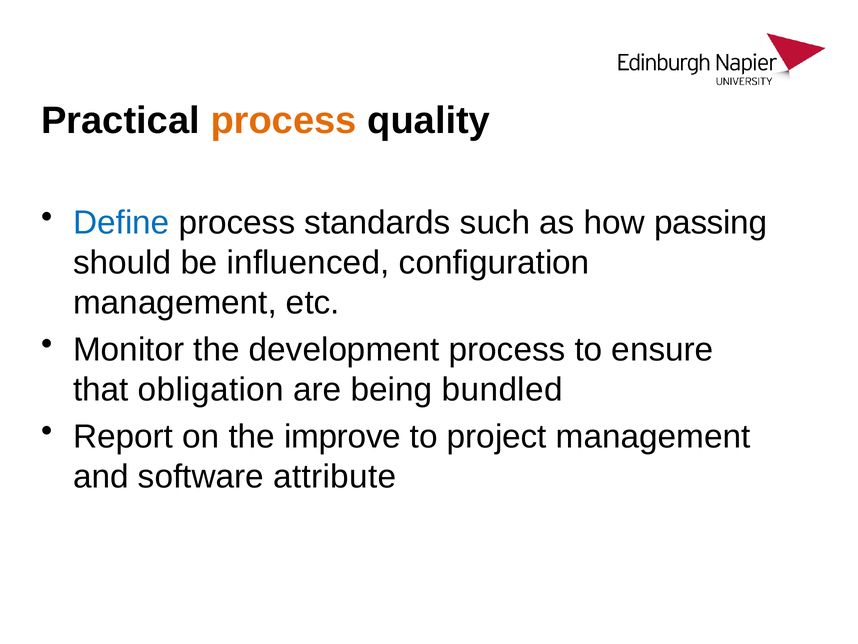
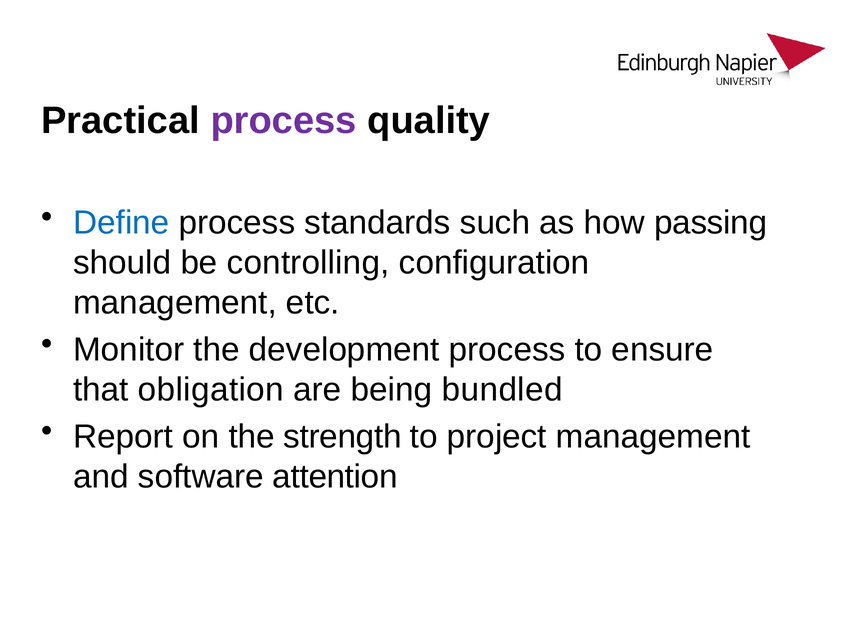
process colour: orange -> purple (284, 121)
influenced: influenced -> controlling (308, 263)
improve: improve -> strength (343, 436)
attribute: attribute -> attention (335, 476)
